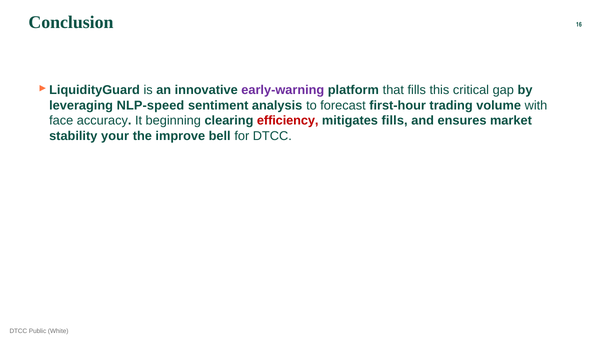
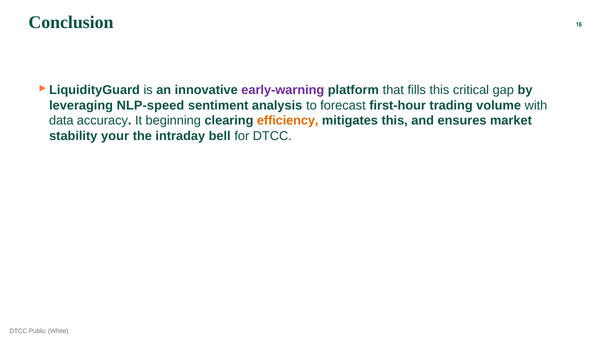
face: face -> data (61, 121)
efficiency colour: red -> orange (288, 121)
mitigates fills: fills -> this (395, 121)
improve: improve -> intraday (180, 136)
